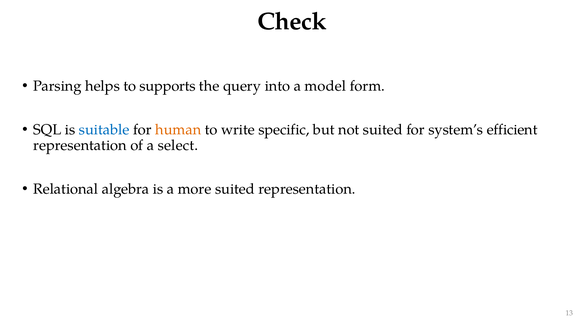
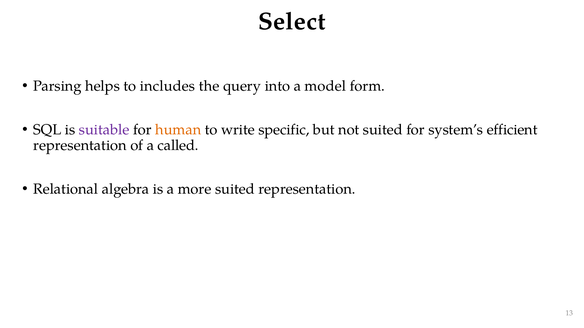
Check: Check -> Select (292, 22)
supports: supports -> includes (167, 86)
suitable colour: blue -> purple (104, 130)
select: select -> called (178, 146)
